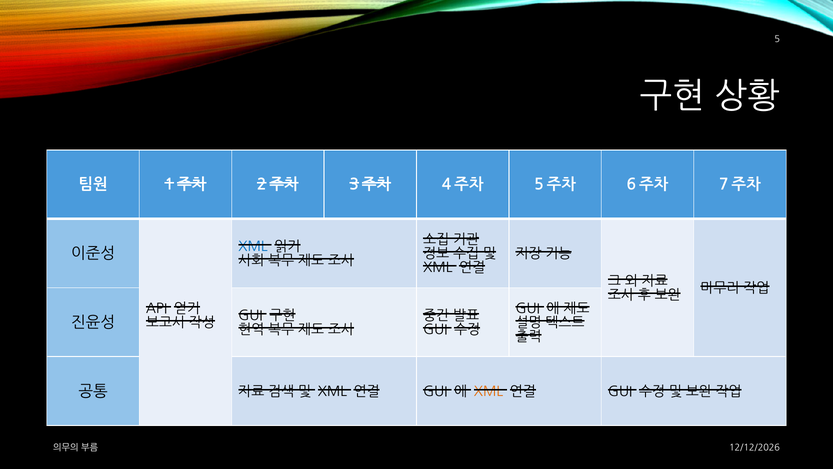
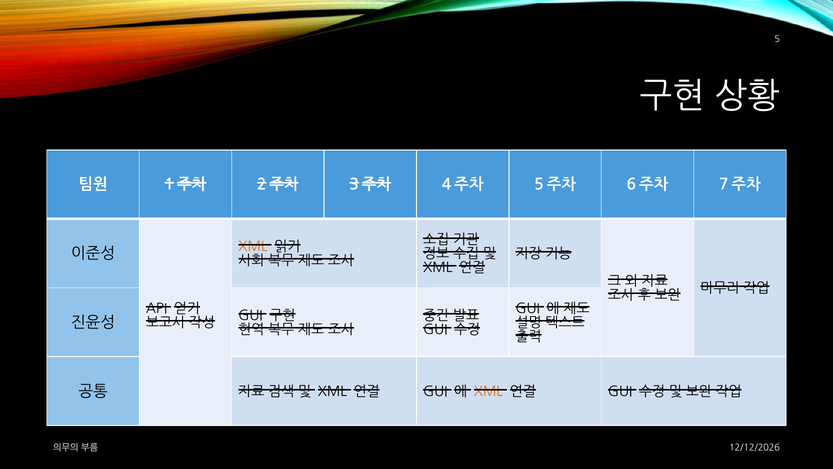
XML colour: blue -> orange (253, 247)
